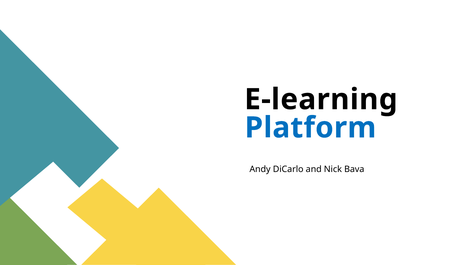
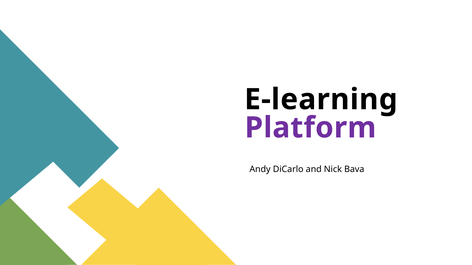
Platform colour: blue -> purple (310, 128)
